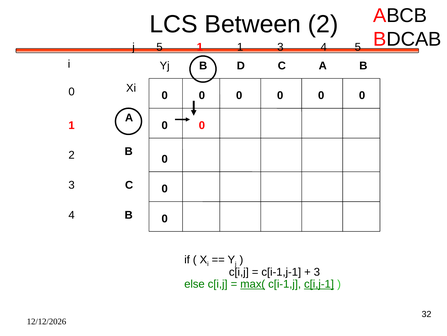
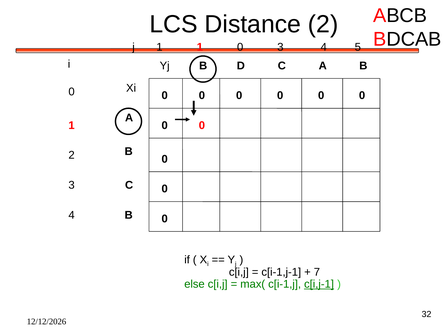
Between: Between -> Distance (253, 24)
j 5: 5 -> 1 (160, 47)
1 1: 1 -> 0 (240, 47)
3: 3 -> 7 (317, 271)
max( underline: present -> none (253, 284)
